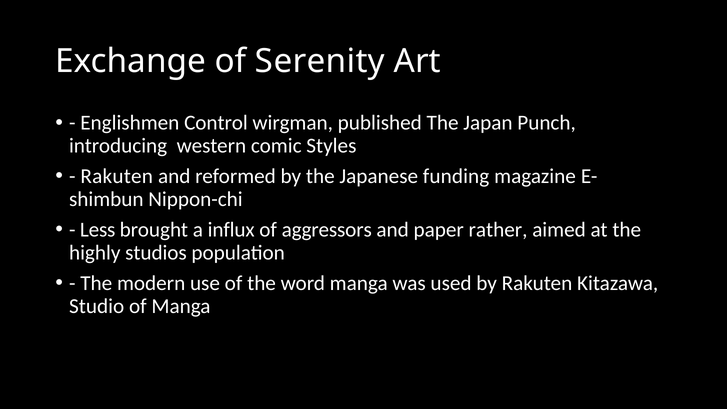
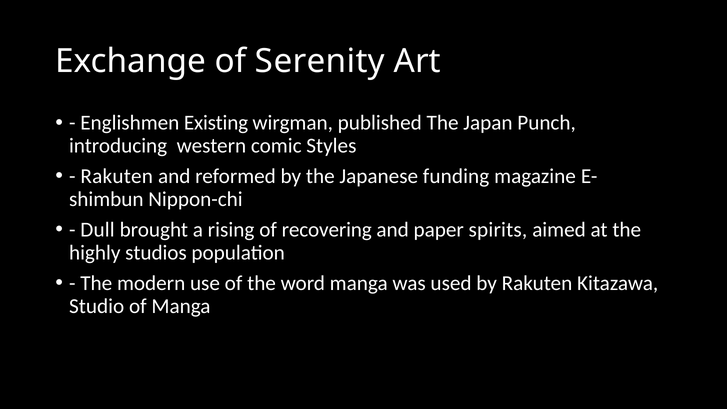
Control: Control -> Existing (216, 123)
Less: Less -> Dull (98, 230)
influx: influx -> rising (231, 230)
aggressors: aggressors -> recovering (327, 230)
rather: rather -> spirits (498, 230)
